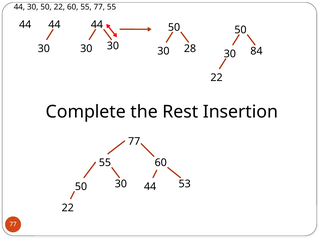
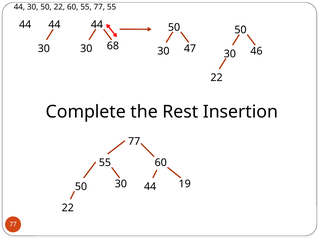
30 30: 30 -> 68 (113, 46)
28: 28 -> 47 (190, 49)
84: 84 -> 46 (256, 51)
53: 53 -> 19 (185, 184)
